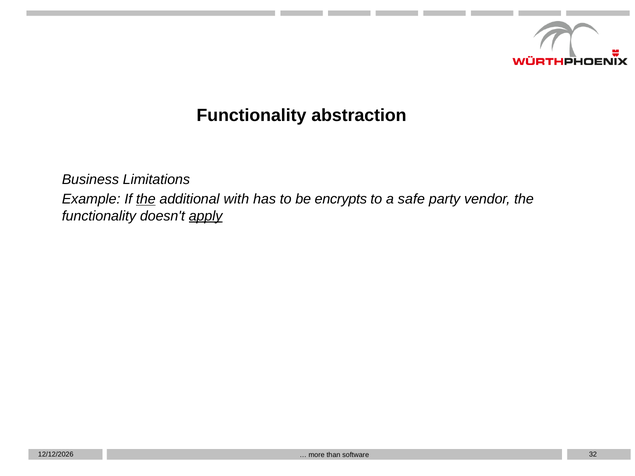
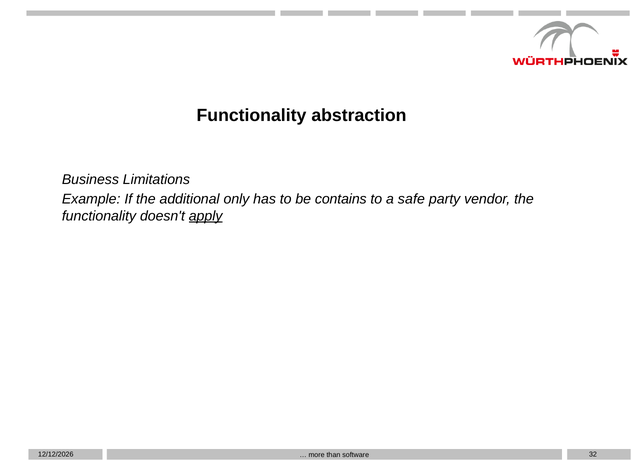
the underline: present -> none (146, 199)
with: with -> only (236, 199)
encrypts: encrypts -> contains (341, 199)
